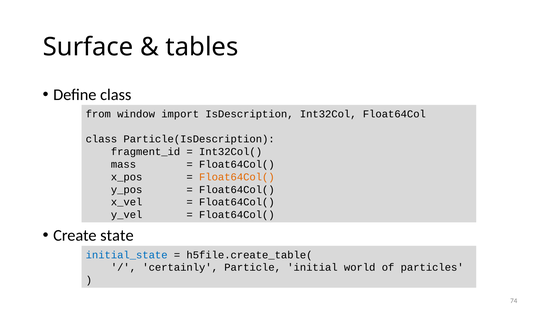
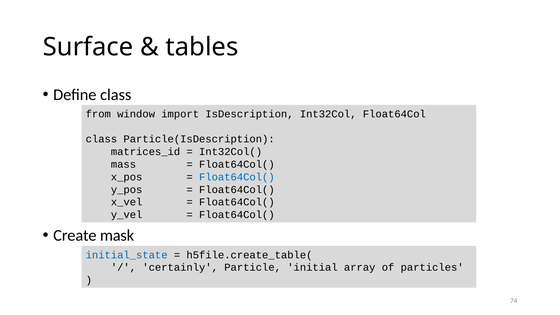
fragment_id: fragment_id -> matrices_id (146, 152)
Float64Col( colour: orange -> blue (237, 177)
state: state -> mask (117, 236)
world: world -> array (360, 268)
